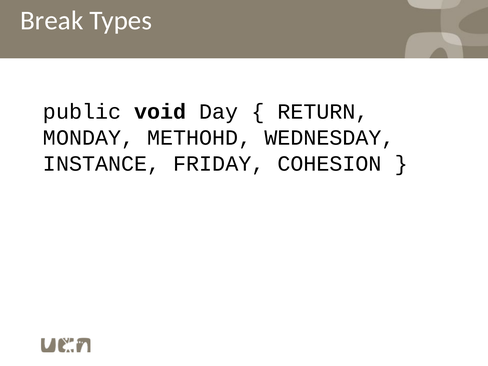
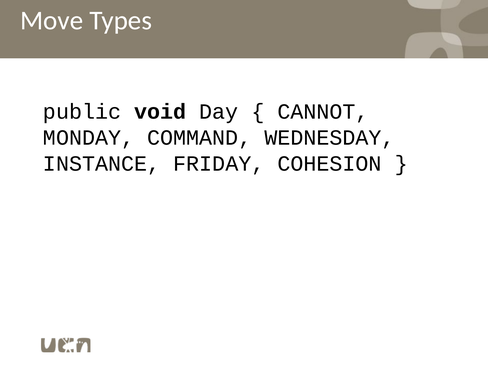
Break: Break -> Move (52, 21)
RETURN: RETURN -> CANNOT (323, 112)
METHOHD: METHOHD -> COMMAND (199, 138)
